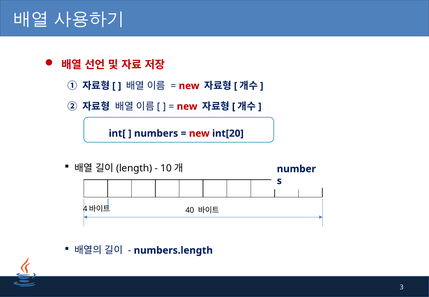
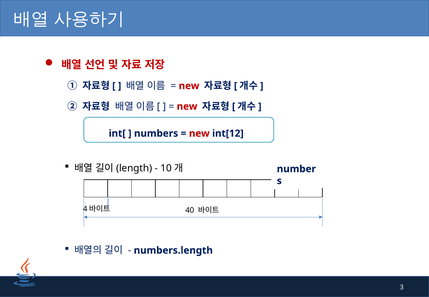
int[20: int[20 -> int[12 (228, 133)
